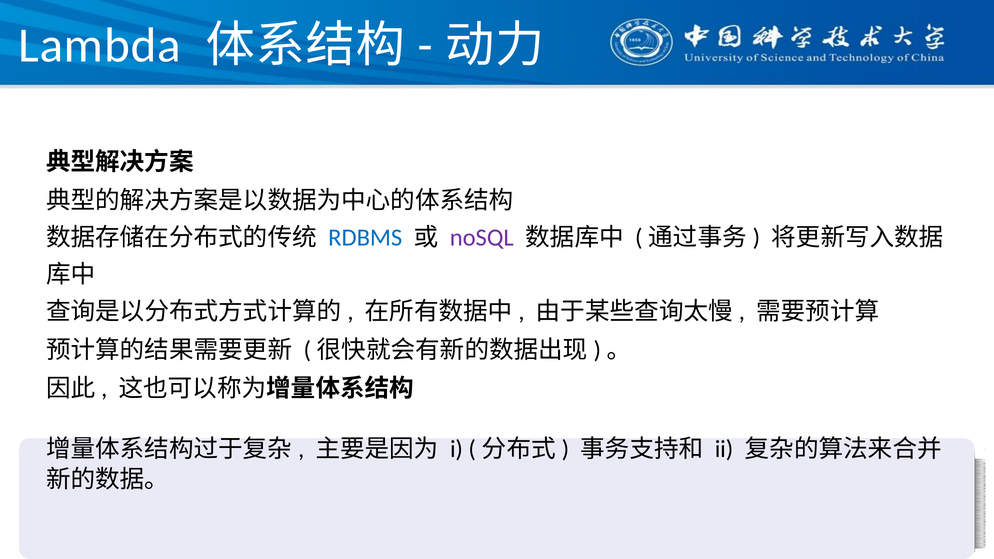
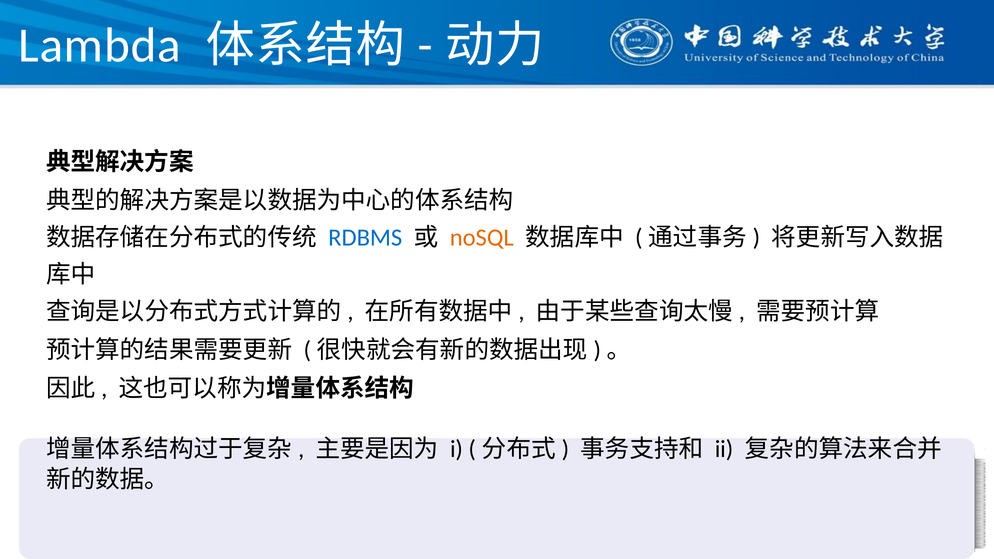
noSQL colour: purple -> orange (482, 238)
